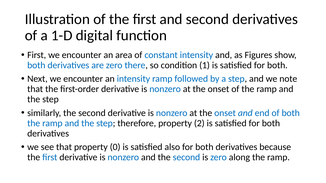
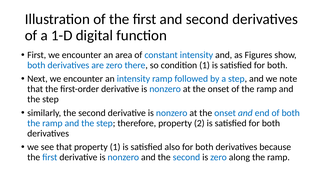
property 0: 0 -> 1 (115, 147)
